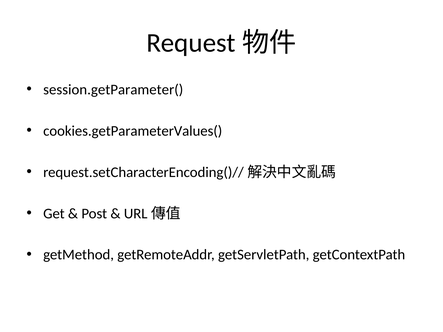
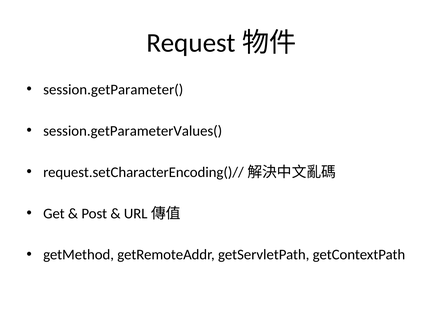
cookies.getParameterValues(: cookies.getParameterValues( -> session.getParameterValues( (133, 131)
